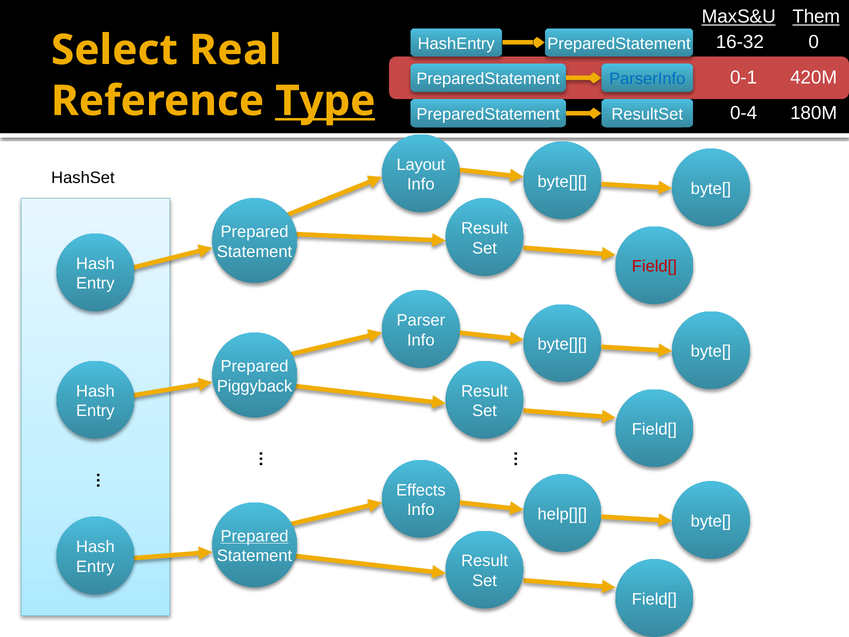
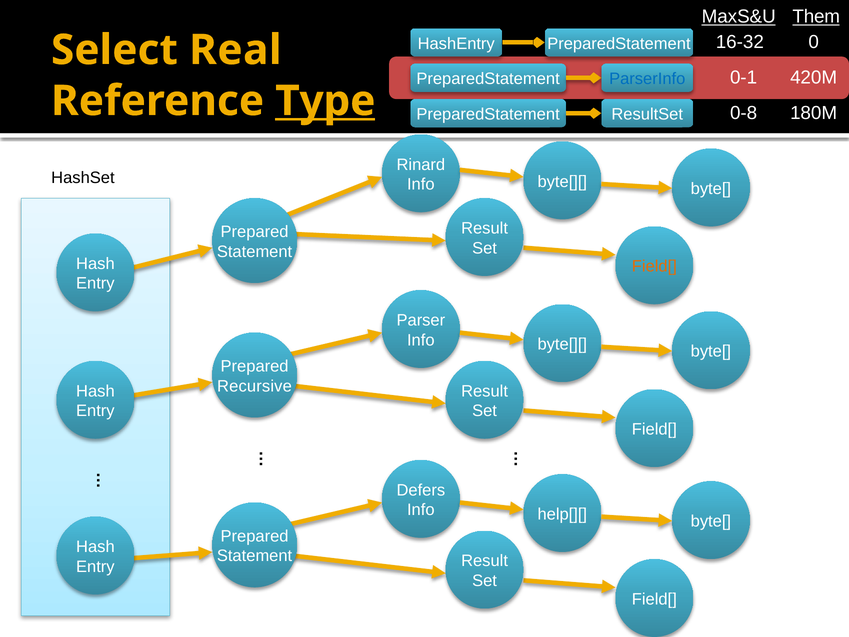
0-4: 0-4 -> 0-8 (744, 113)
Layout: Layout -> Rinard (421, 165)
Field[ colour: red -> orange (654, 266)
Piggyback: Piggyback -> Recursive (254, 386)
Effects: Effects -> Defers (421, 490)
Prepared underline: present -> none (255, 536)
